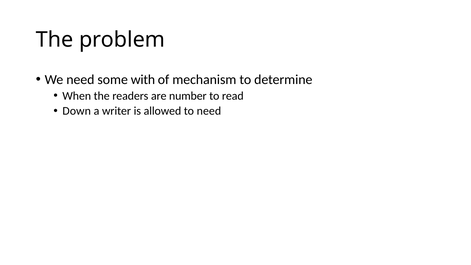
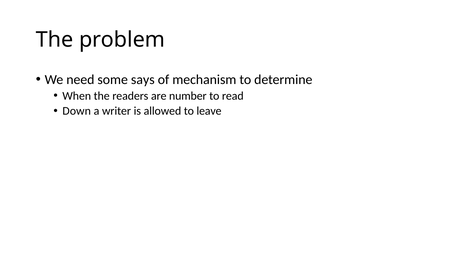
with: with -> says (143, 80)
to need: need -> leave (209, 111)
